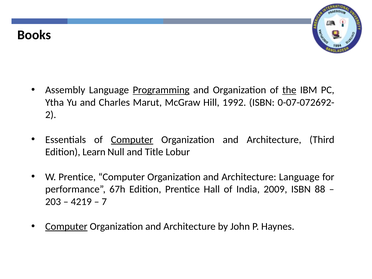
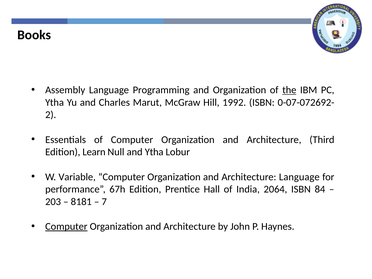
Programming underline: present -> none (161, 90)
Computer underline: present -> none (132, 140)
and Title: Title -> Ytha (154, 152)
W Prentice: Prentice -> Variable (77, 177)
2009: 2009 -> 2064 (275, 189)
88: 88 -> 84 (320, 189)
4219: 4219 -> 8181 (81, 202)
